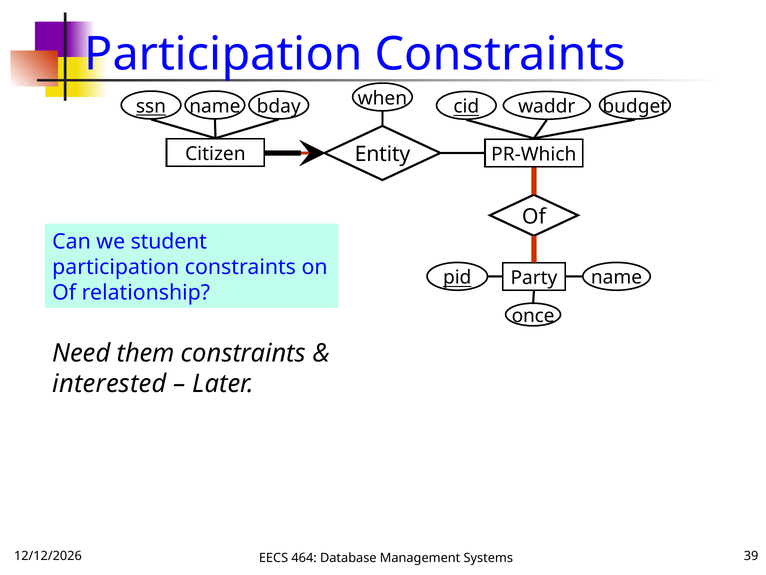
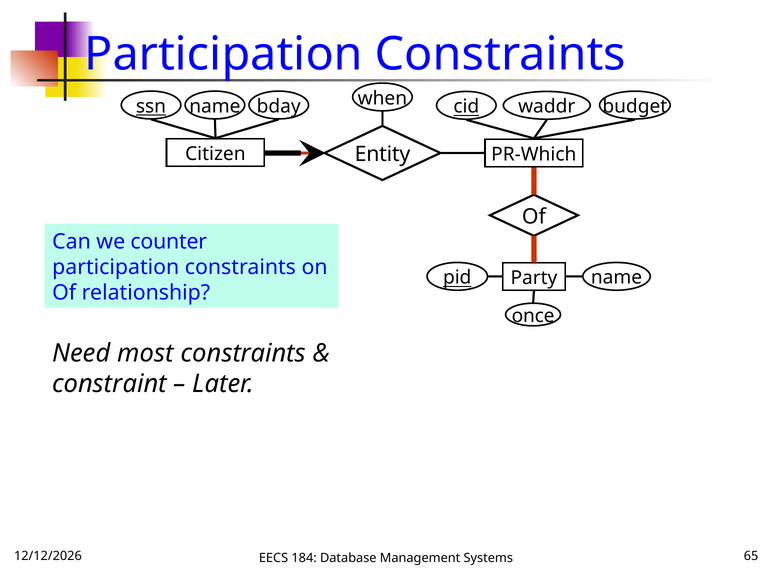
student: student -> counter (169, 241)
them: them -> most (146, 353)
interested: interested -> constraint (110, 383)
464: 464 -> 184 (304, 557)
39: 39 -> 65 (751, 555)
